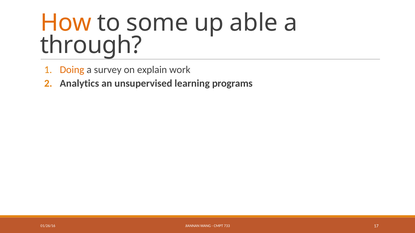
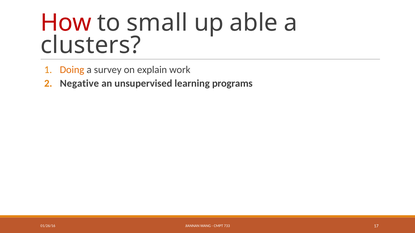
How colour: orange -> red (66, 23)
some: some -> small (157, 23)
through: through -> clusters (91, 45)
Analytics: Analytics -> Negative (79, 84)
